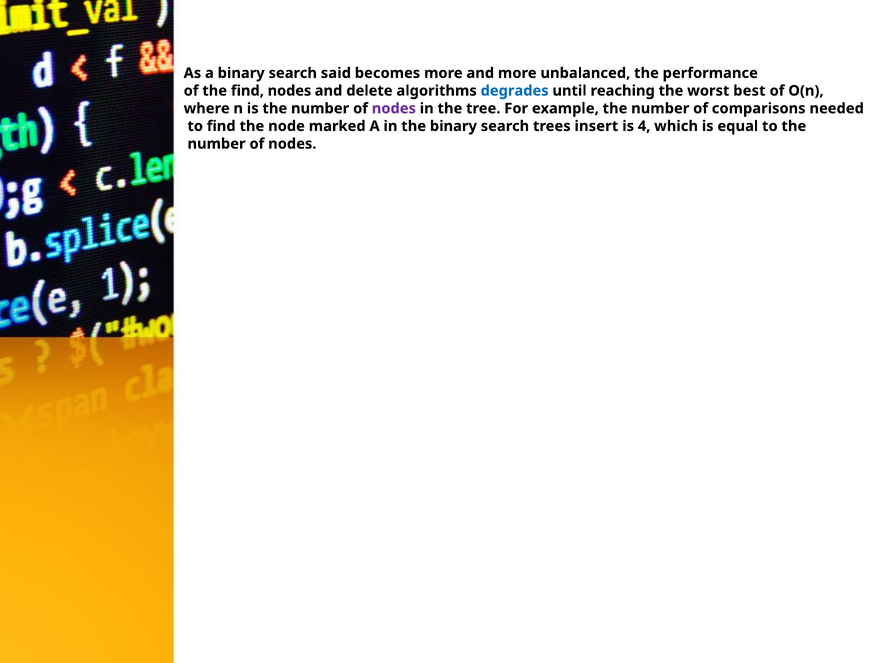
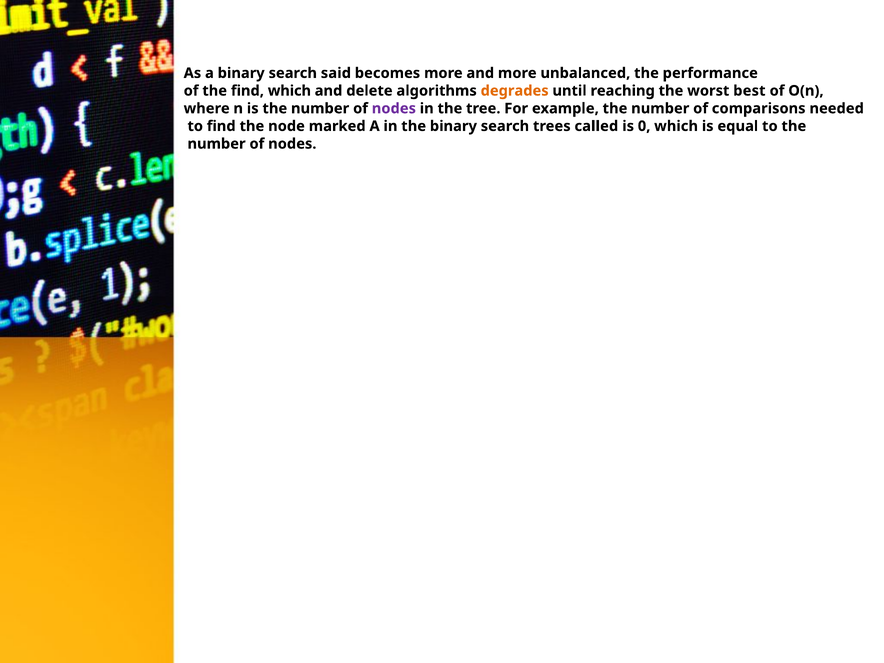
find nodes: nodes -> which (289, 91)
degrades colour: blue -> orange (515, 91)
insert: insert -> called (596, 126)
4: 4 -> 0 (644, 126)
